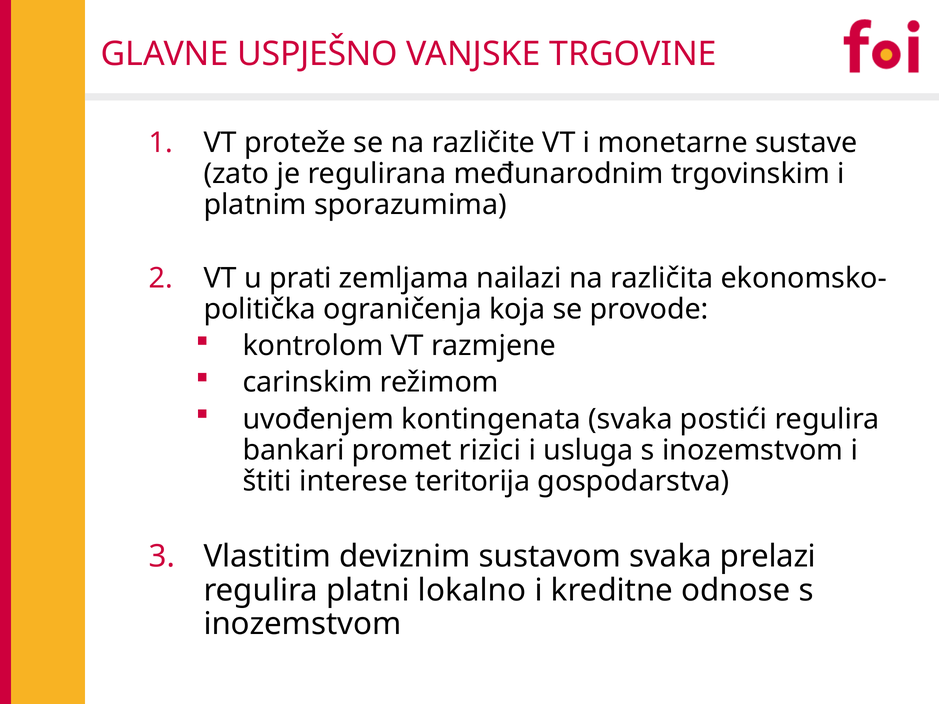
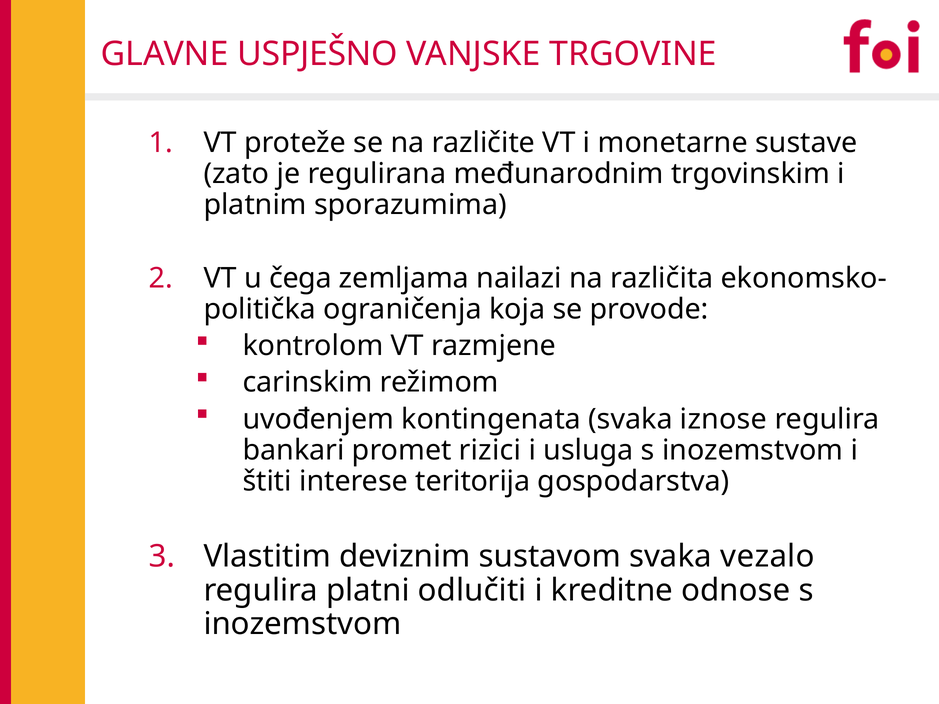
prati: prati -> čega (300, 278)
postići: postići -> iznose (723, 419)
prelazi: prelazi -> vezalo (768, 557)
lokalno: lokalno -> odlučiti (472, 590)
